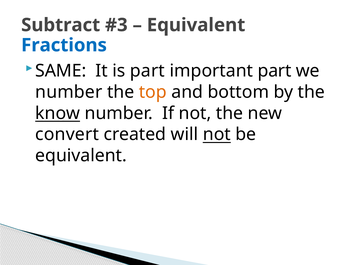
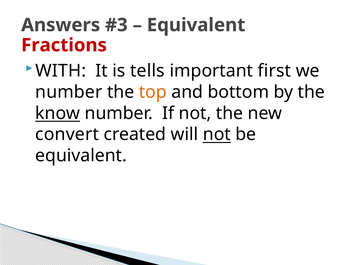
Subtract: Subtract -> Answers (61, 25)
Fractions colour: blue -> red (64, 45)
SAME: SAME -> WITH (61, 71)
is part: part -> tells (147, 71)
important part: part -> first (274, 71)
